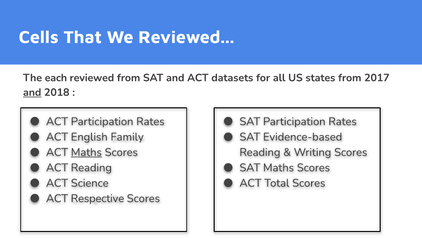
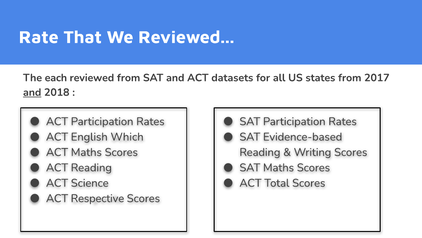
Cells: Cells -> Rate (39, 37)
Family: Family -> Which (127, 137)
Maths underline: present -> none (86, 152)
